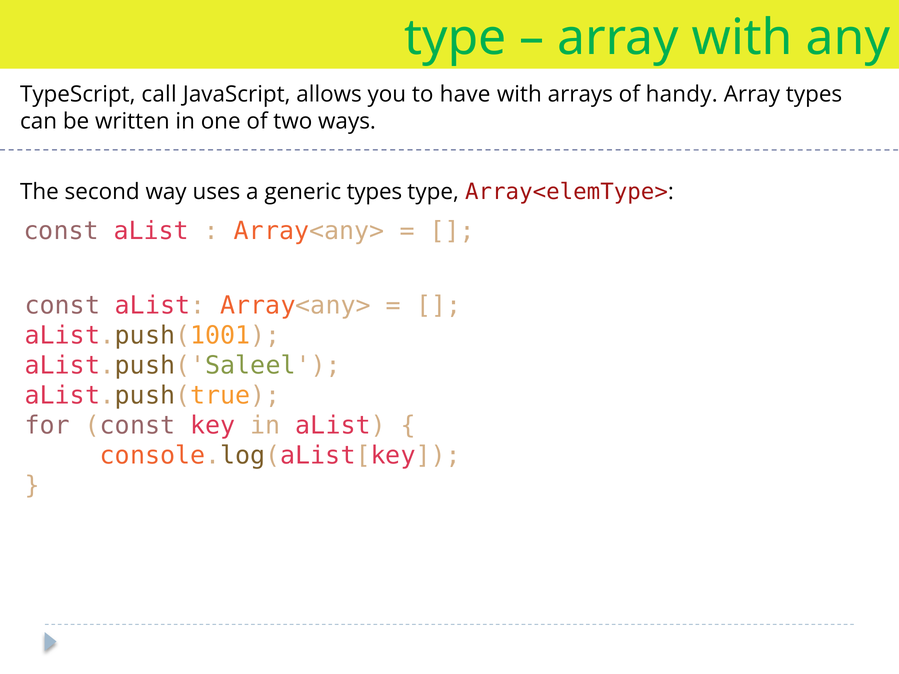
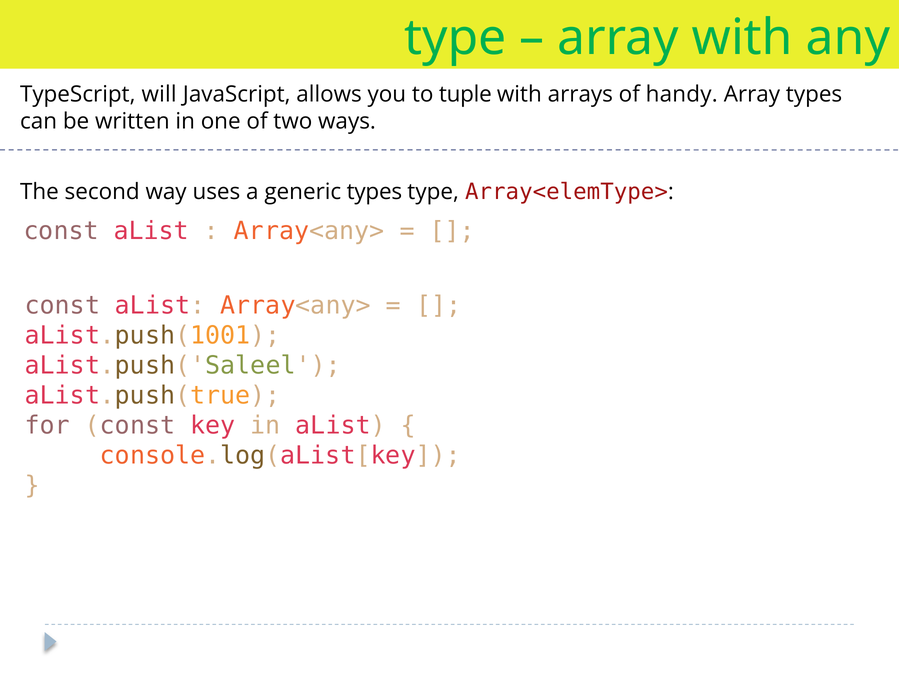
call: call -> will (159, 94)
have: have -> tuple (465, 94)
